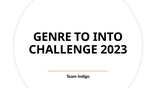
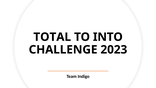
GENRE: GENRE -> TOTAL (52, 37)
